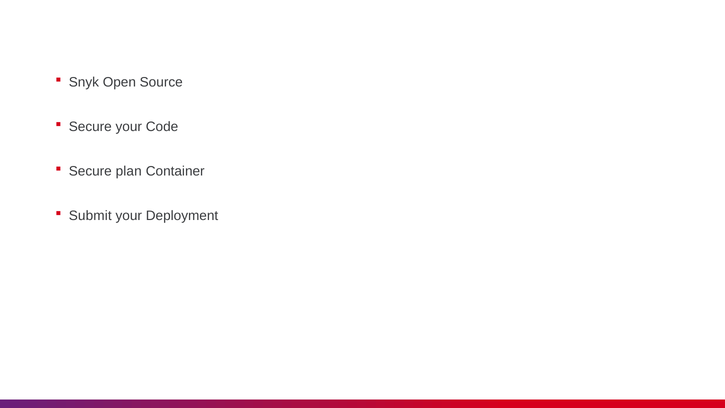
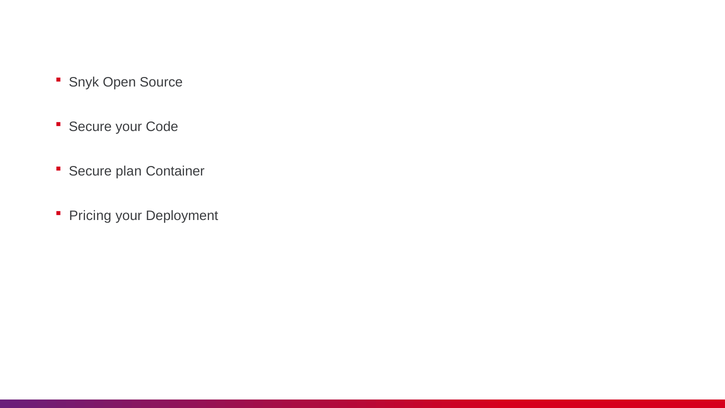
Submit: Submit -> Pricing (90, 215)
